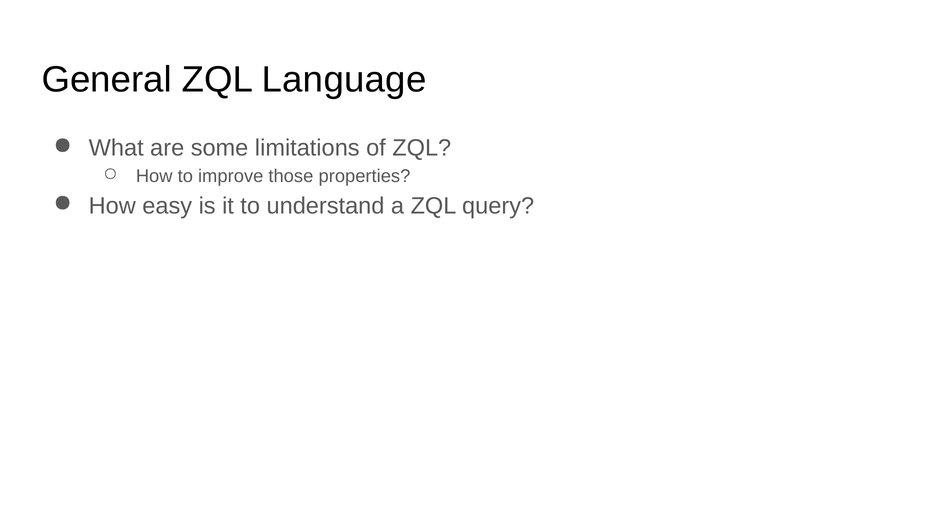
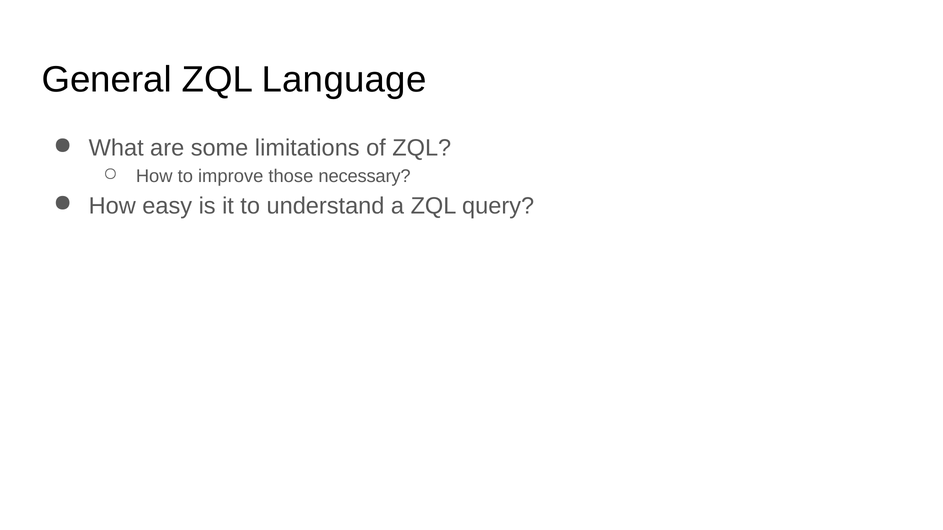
properties: properties -> necessary (365, 176)
